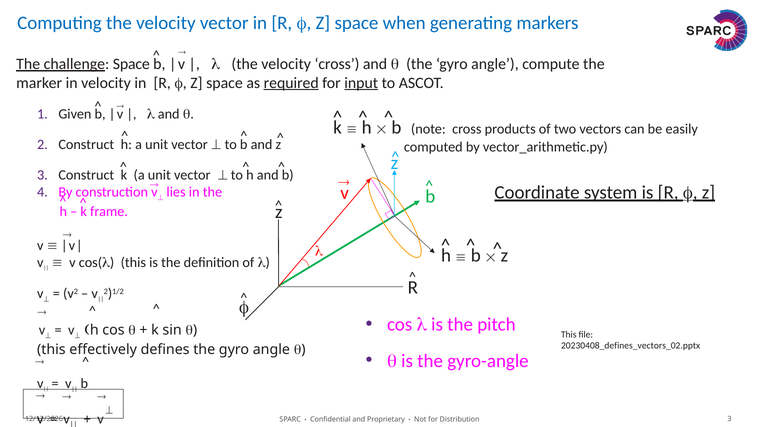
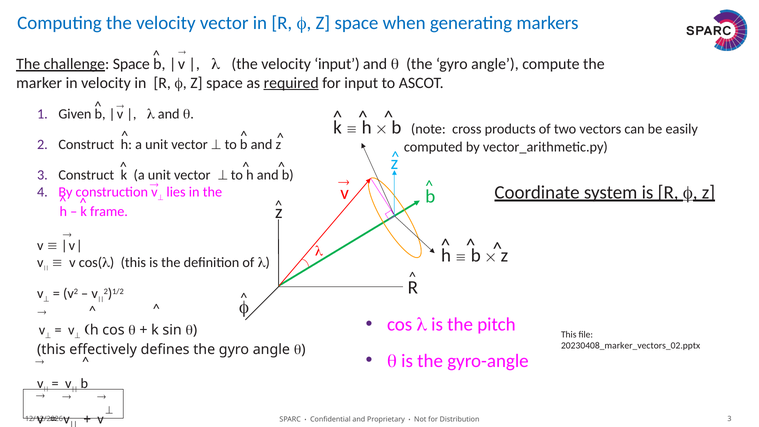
velocity cross: cross -> input (337, 64)
input underline: present -> none (361, 83)
20230408_defines_vectors_02.pptx: 20230408_defines_vectors_02.pptx -> 20230408_marker_vectors_02.pptx (631, 346)
